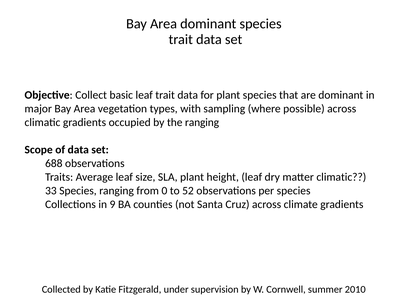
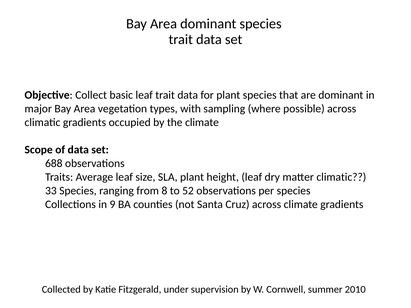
the ranging: ranging -> climate (202, 122)
0: 0 -> 8 (164, 191)
